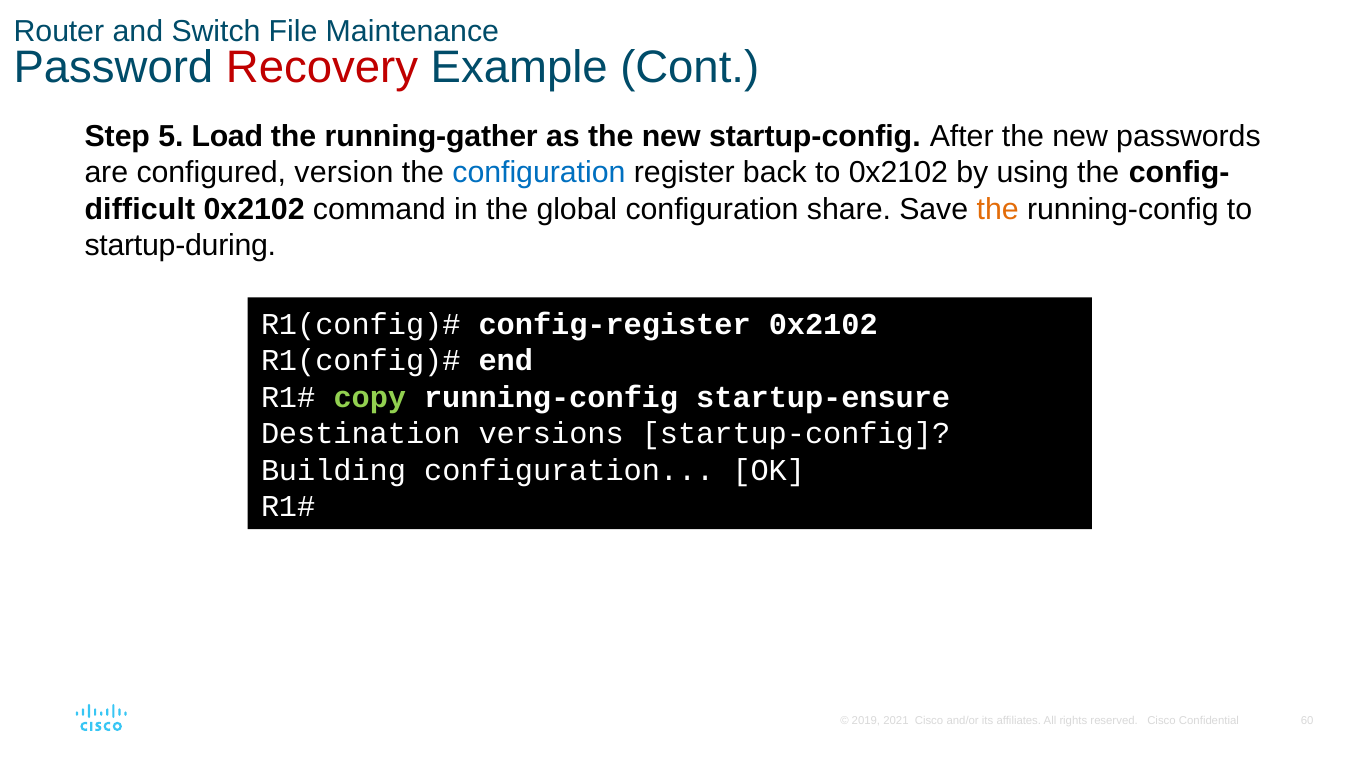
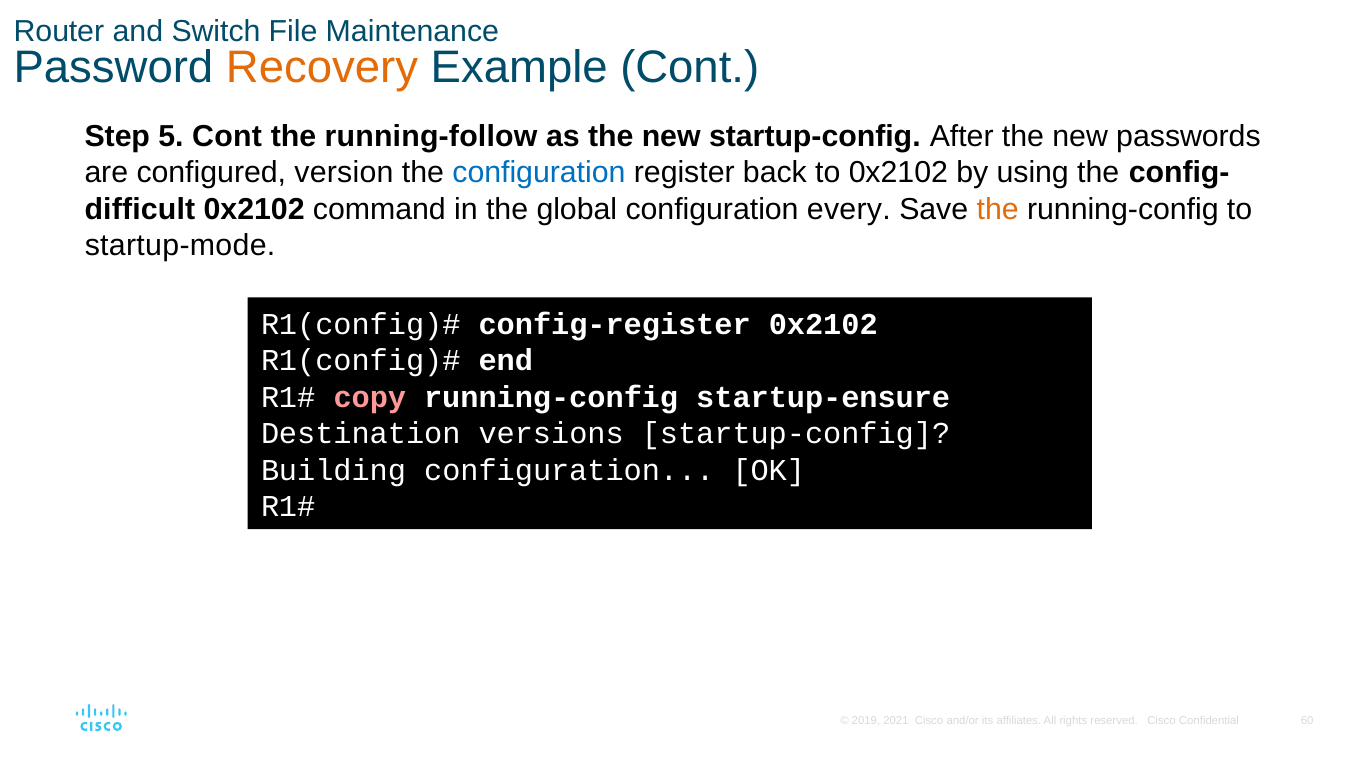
Recovery colour: red -> orange (322, 67)
5 Load: Load -> Cont (227, 136)
running-gather: running-gather -> running-follow (431, 136)
share: share -> every (849, 209)
startup-during: startup-during -> startup-mode (180, 246)
copy colour: light green -> pink (370, 397)
